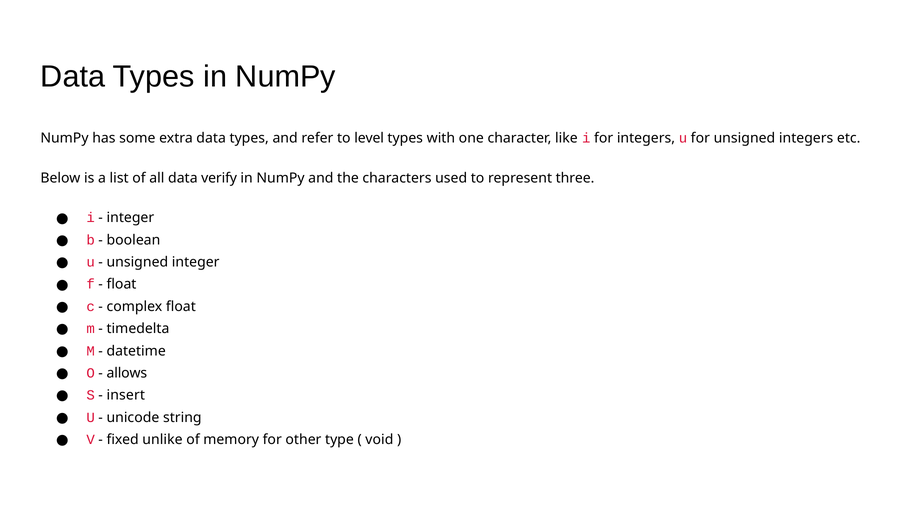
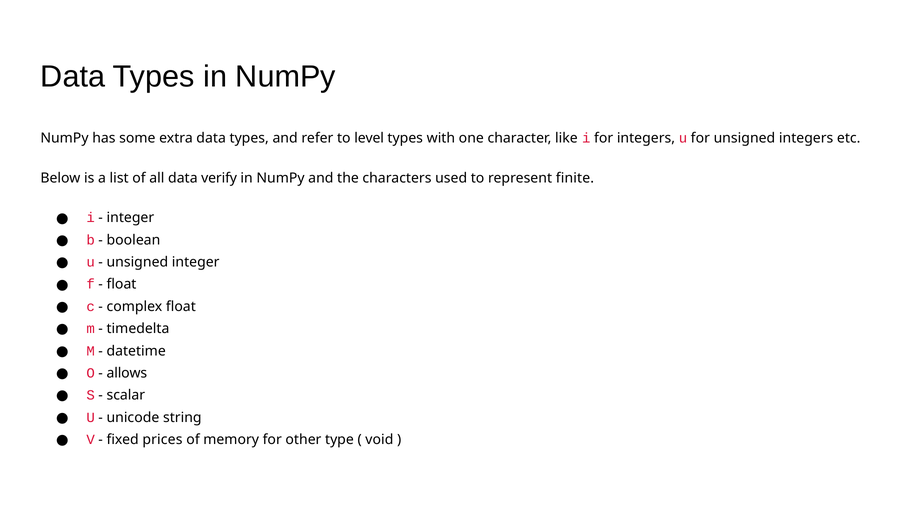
three: three -> finite (575, 178)
insert: insert -> scalar (126, 396)
unlike: unlike -> prices (162, 440)
